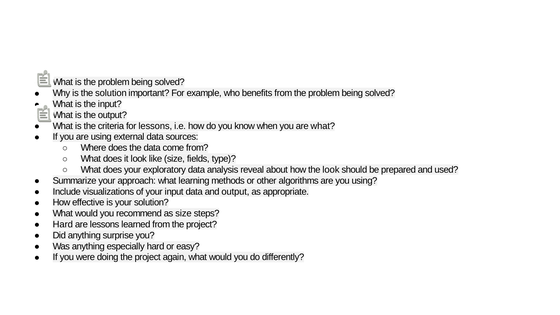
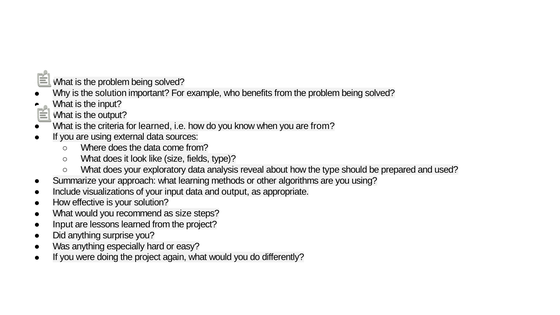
for lessons: lessons -> learned (155, 126)
are what: what -> from (323, 126)
the look: look -> type (331, 170)
Hard: Hard -> Input (63, 224)
